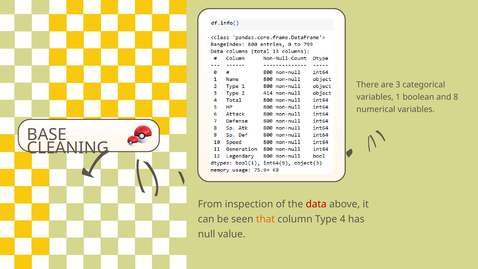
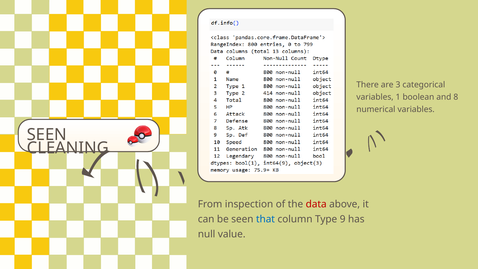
BASE: BASE -> SEEN (47, 135)
that colour: orange -> blue (265, 219)
4: 4 -> 9 (343, 219)
